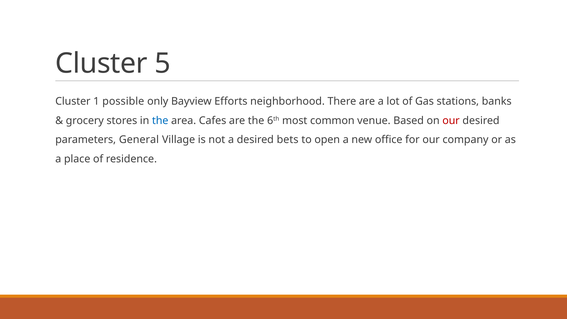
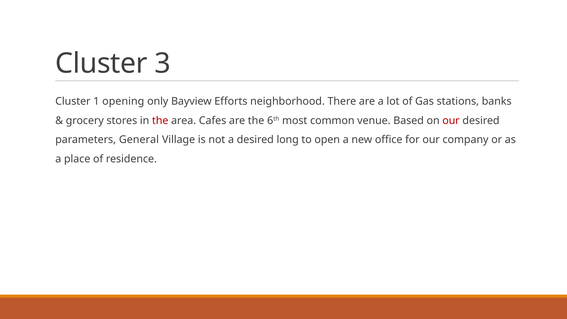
5: 5 -> 3 (163, 64)
possible: possible -> opening (123, 101)
the colour: blue -> red (160, 121)
bets: bets -> long (288, 140)
